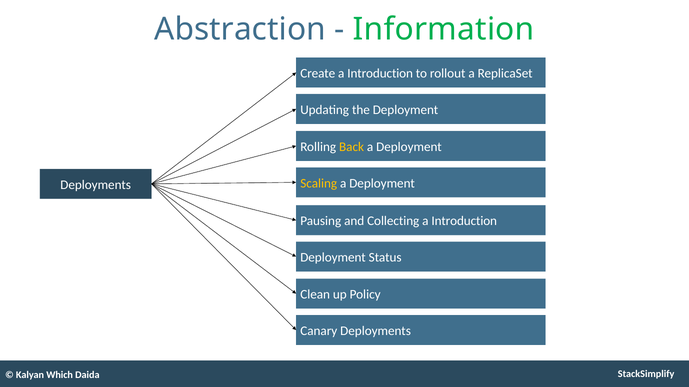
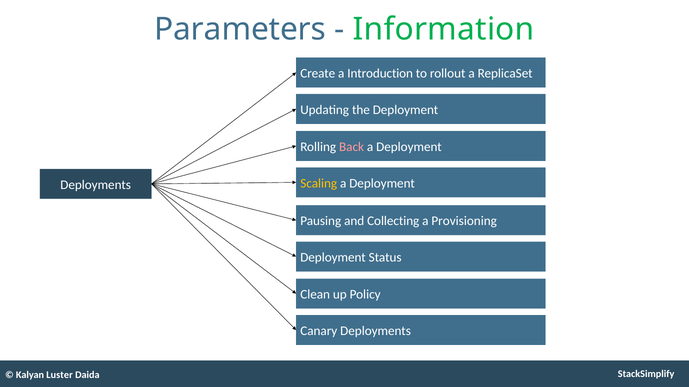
Abstraction: Abstraction -> Parameters (240, 29)
Back colour: yellow -> pink (352, 147)
Introduction: Introduction -> Provisioning (464, 221)
Which: Which -> Luster (60, 376)
